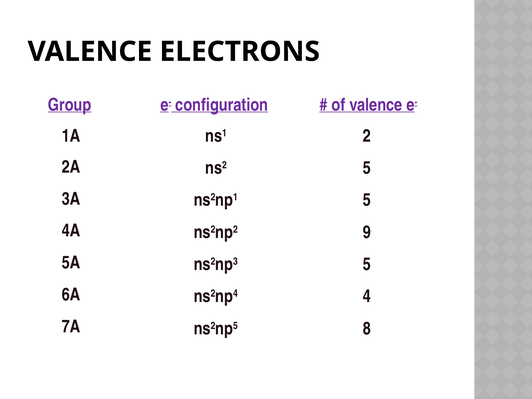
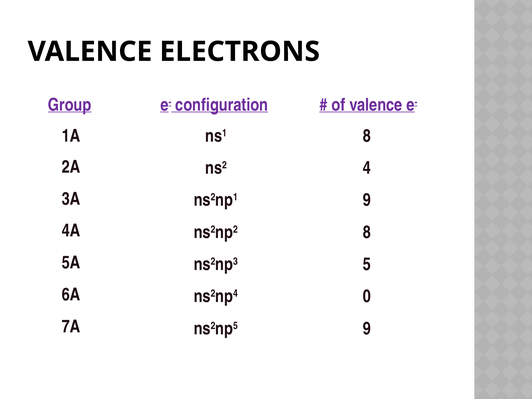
1A 2: 2 -> 8 (367, 136)
2A 5: 5 -> 4 (367, 168)
3A 5: 5 -> 9 (367, 200)
4A 9: 9 -> 8 (367, 232)
4: 4 -> 0 (367, 296)
7A 8: 8 -> 9 (367, 329)
